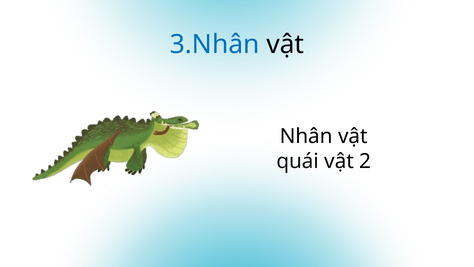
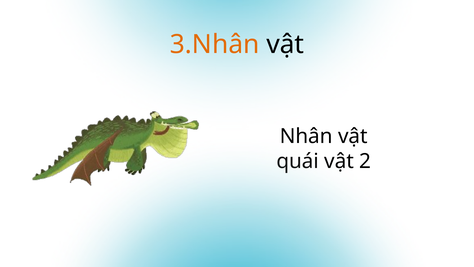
3.Nhân colour: blue -> orange (215, 44)
